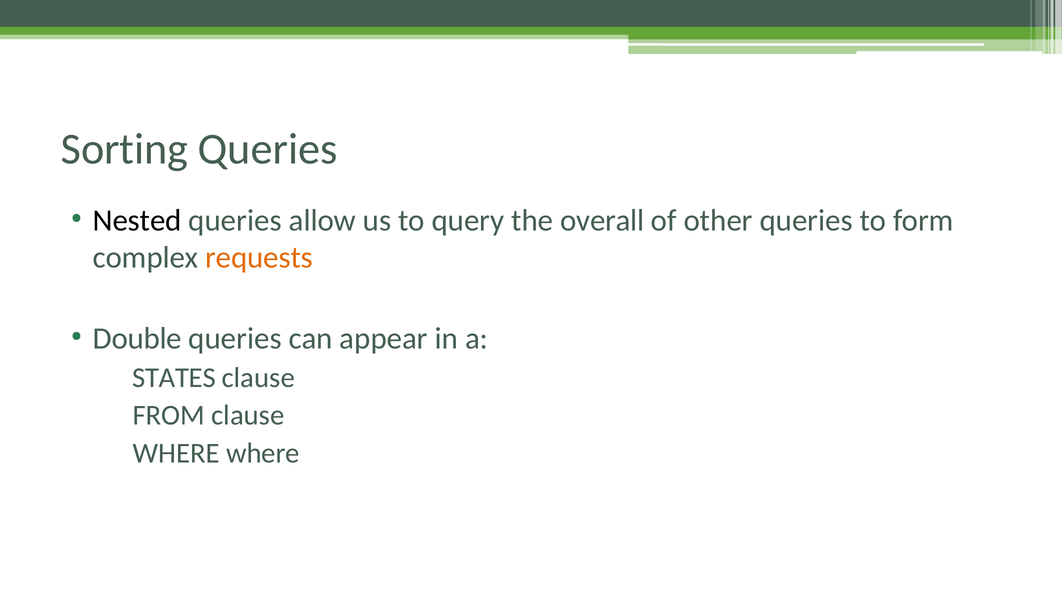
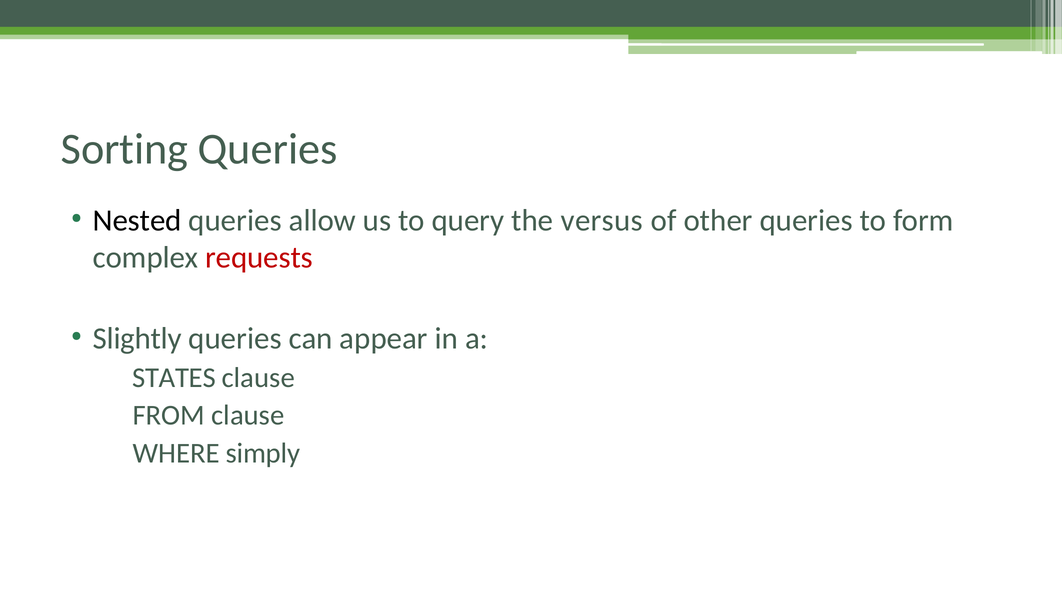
overall: overall -> versus (602, 221)
requests colour: orange -> red (259, 258)
Double: Double -> Slightly (137, 339)
WHERE where: where -> simply (263, 453)
